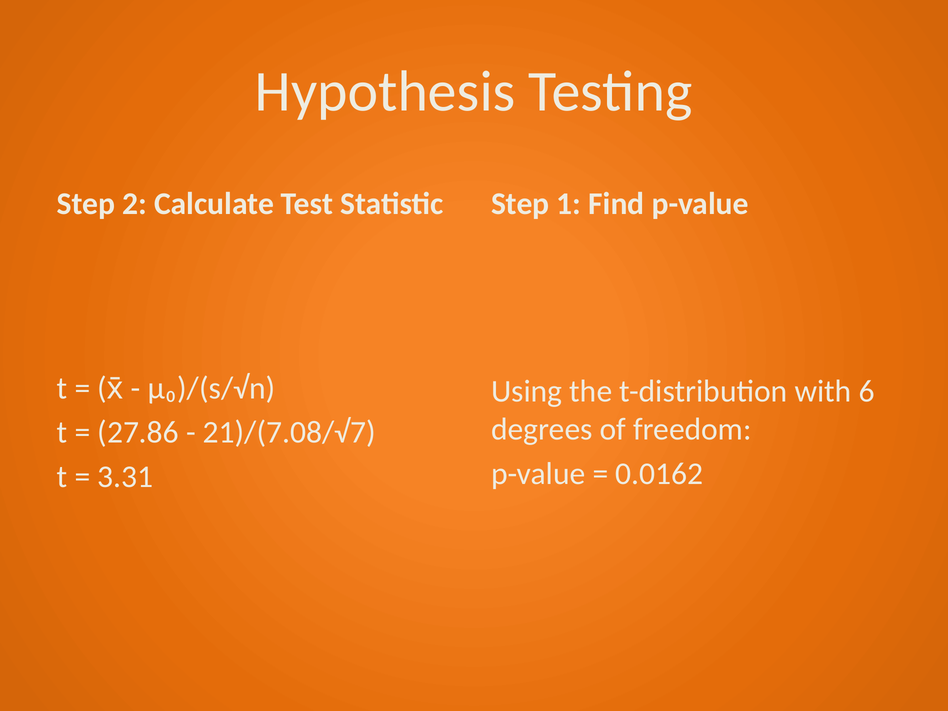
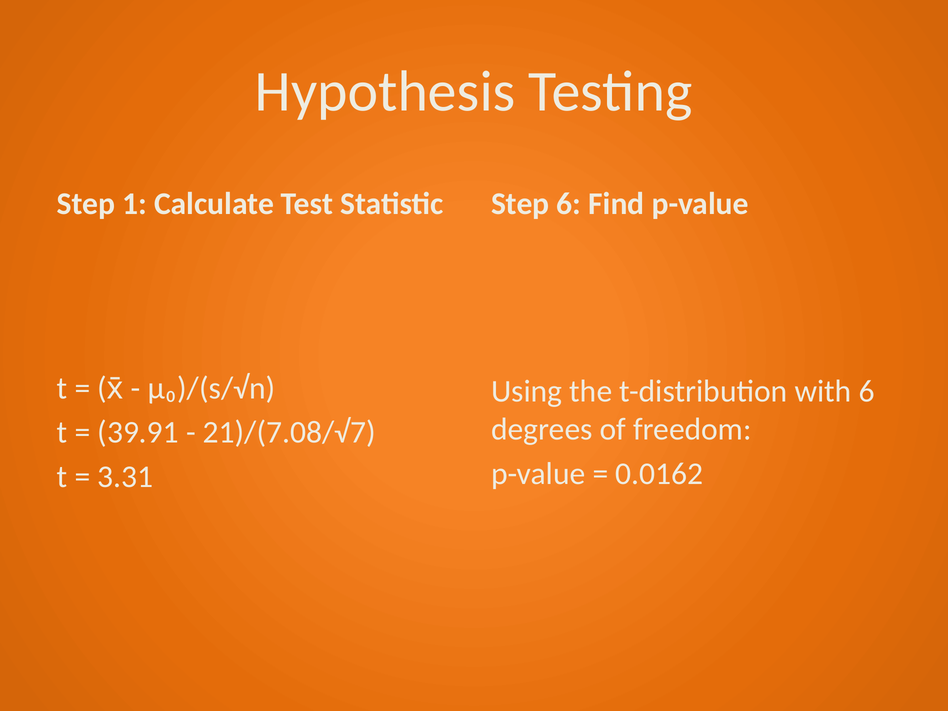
2: 2 -> 1 (135, 204)
Step 1: 1 -> 6 (569, 204)
27.86: 27.86 -> 39.91 (138, 432)
